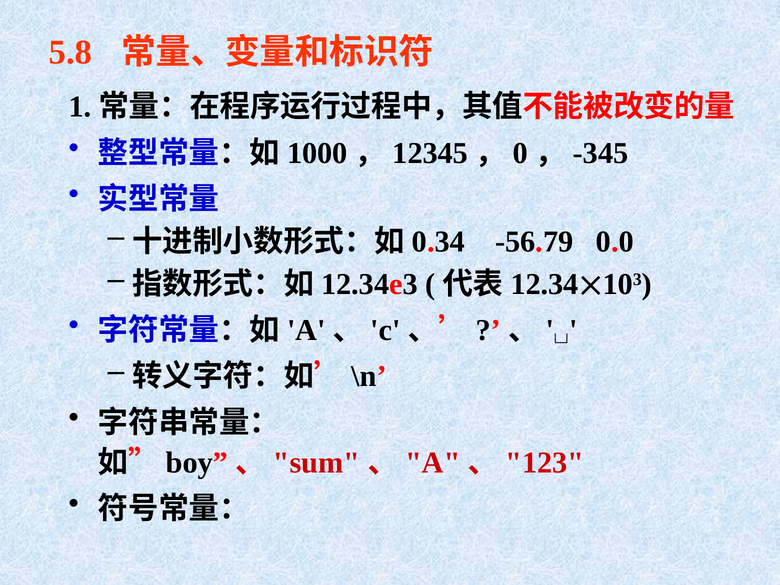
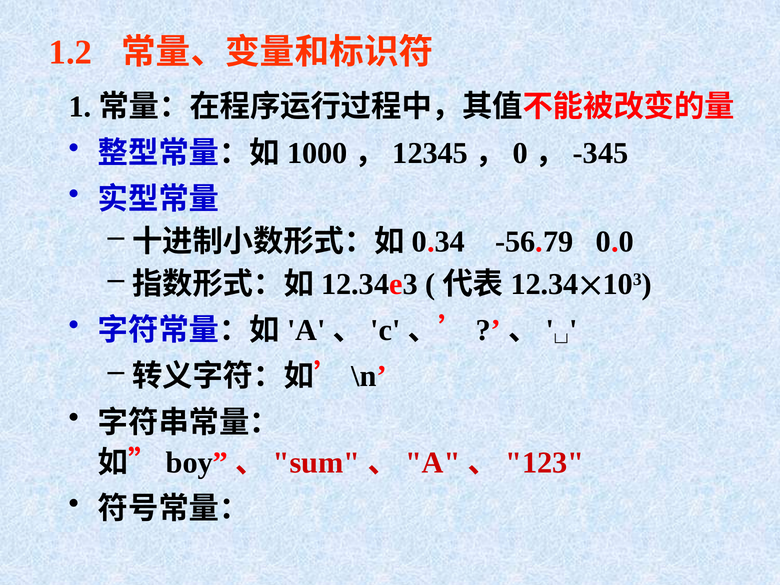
5.8: 5.8 -> 1.2 (71, 52)
